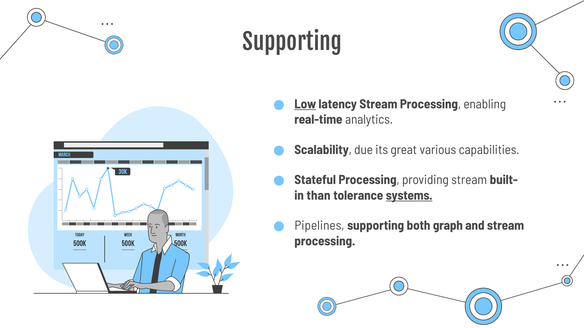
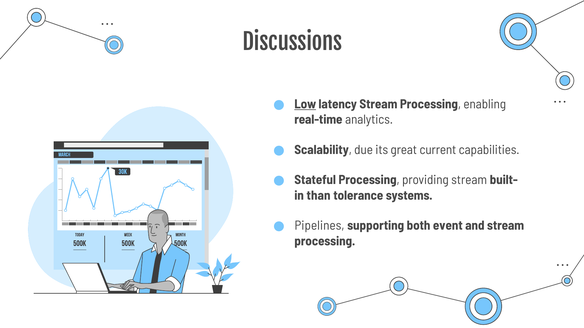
Supporting: Supporting -> Discussions (292, 43)
various: various -> current (438, 150)
systems underline: present -> none (409, 196)
graph: graph -> event (448, 226)
